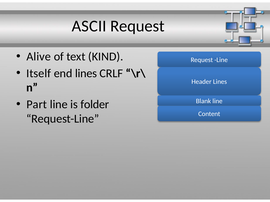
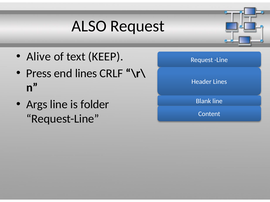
ASCII: ASCII -> ALSO (89, 26)
KIND: KIND -> KEEP (106, 57)
Itself: Itself -> Press (39, 73)
Part: Part -> Args (37, 105)
